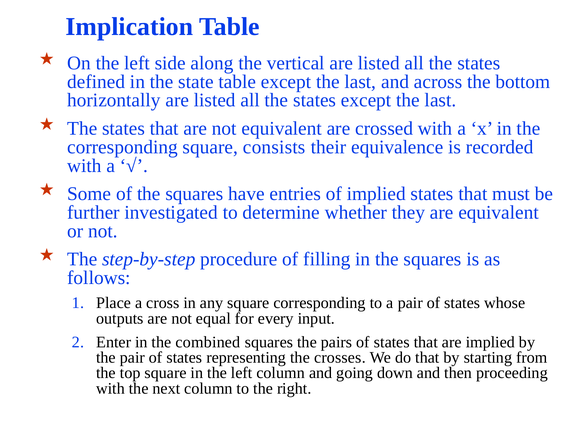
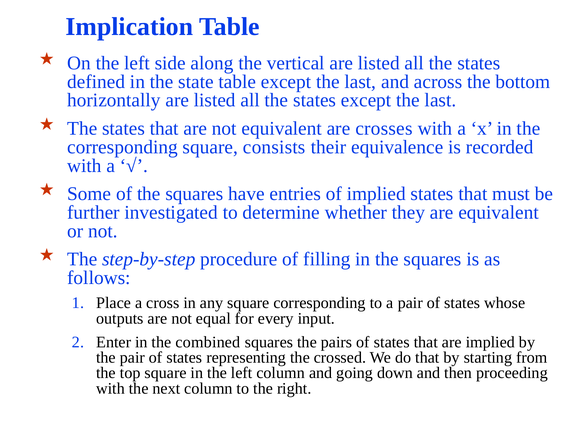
crossed: crossed -> crosses (384, 129)
crosses: crosses -> crossed (340, 357)
